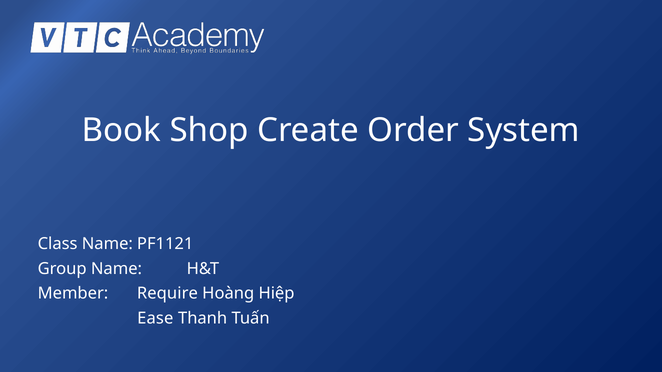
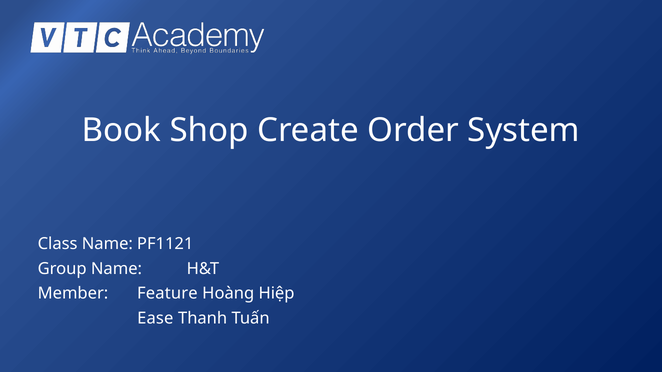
Require: Require -> Feature (167, 294)
